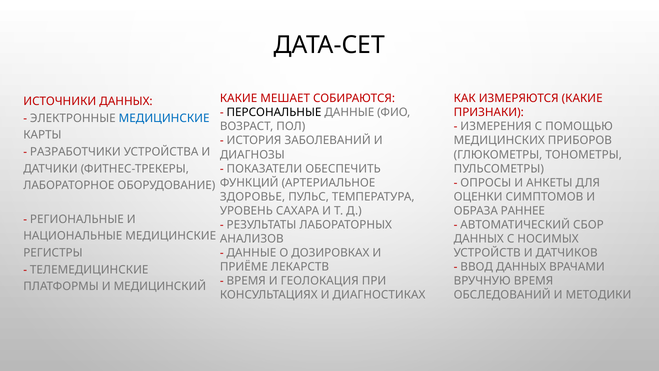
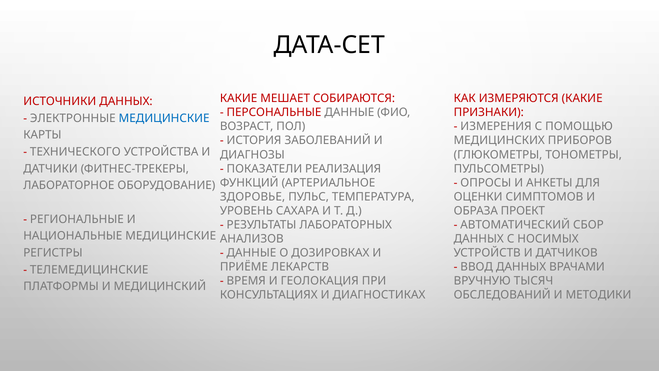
ПЕРСОНАЛЬНЫЕ colour: black -> red (274, 112)
РАЗРАБОТЧИКИ: РАЗРАБОТЧИКИ -> ТЕХНИЧЕСКОГО (75, 152)
ОБЕСПЕЧИТЬ: ОБЕСПЕЧИТЬ -> РЕАЛИЗАЦИЯ (343, 169)
РАННЕЕ: РАННЕЕ -> ПРОЕКТ (523, 211)
ВРУЧНУЮ ВРЕМЯ: ВРЕМЯ -> ТЫСЯЧ (534, 281)
